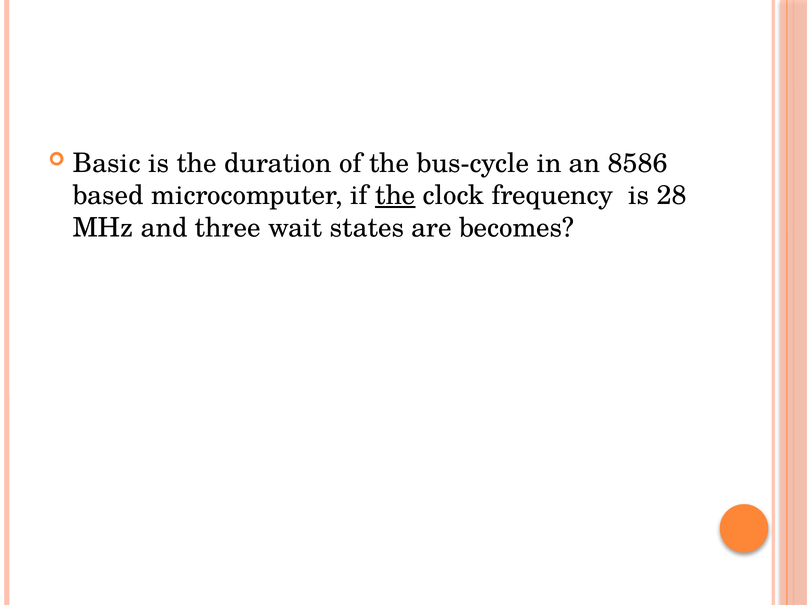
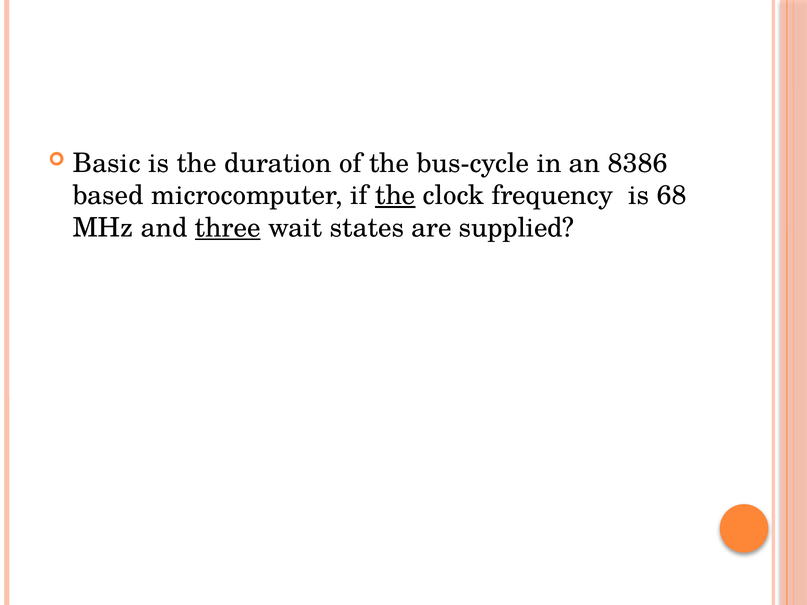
8586: 8586 -> 8386 (638, 163)
28: 28 -> 68 (672, 196)
three underline: none -> present (228, 228)
becomes: becomes -> supplied (517, 228)
